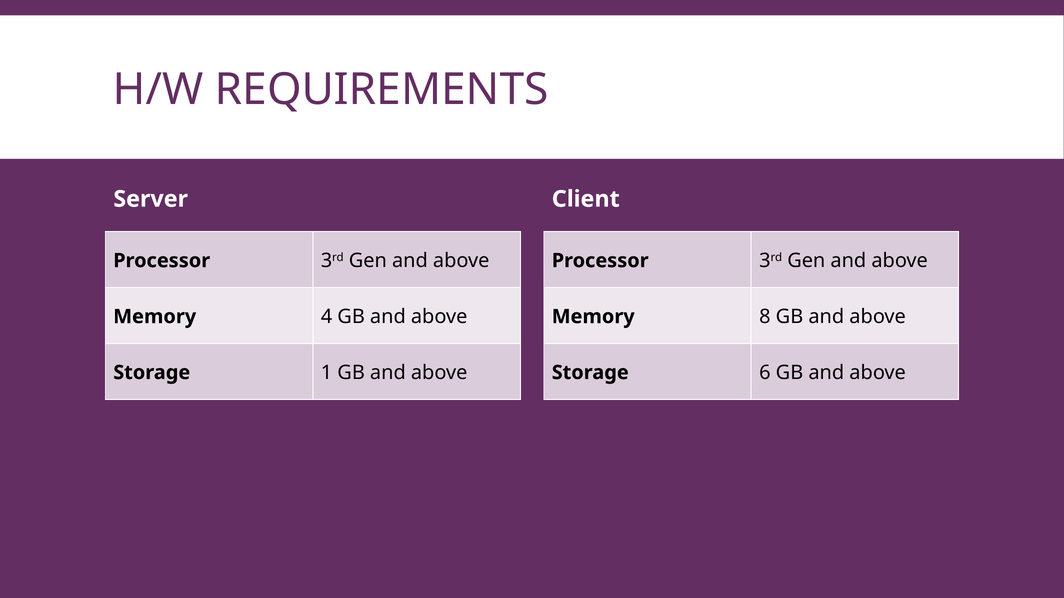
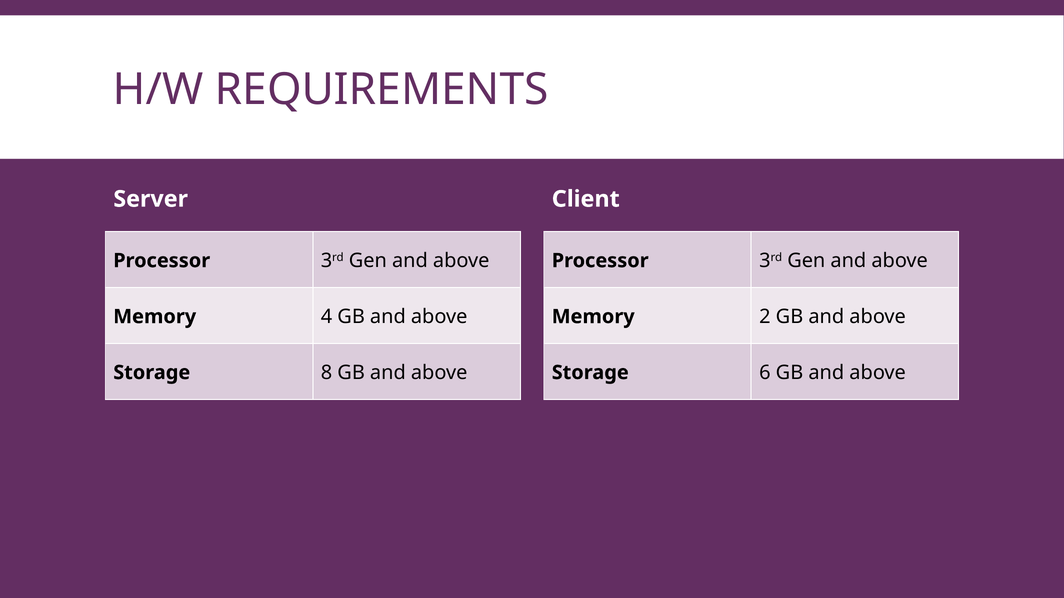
8: 8 -> 2 (765, 317)
1: 1 -> 8 (326, 373)
